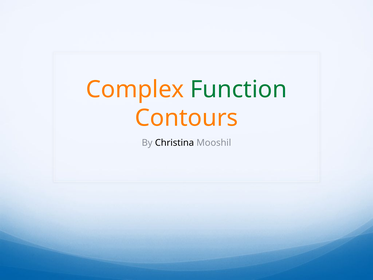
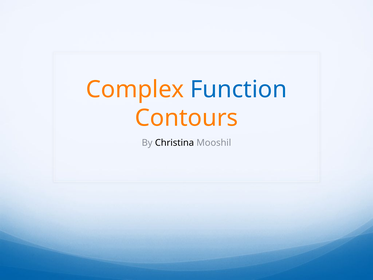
Function colour: green -> blue (239, 89)
